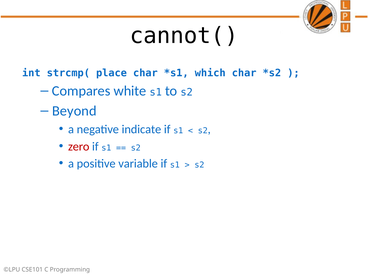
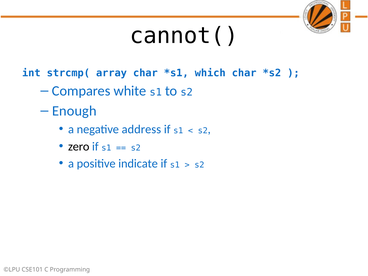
place: place -> array (111, 73)
Beyond: Beyond -> Enough (74, 111)
indicate: indicate -> address (141, 129)
zero colour: red -> black (79, 146)
variable: variable -> indicate (138, 164)
